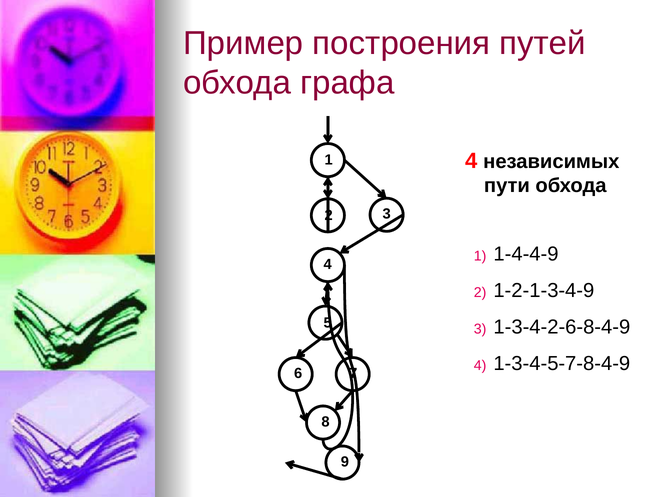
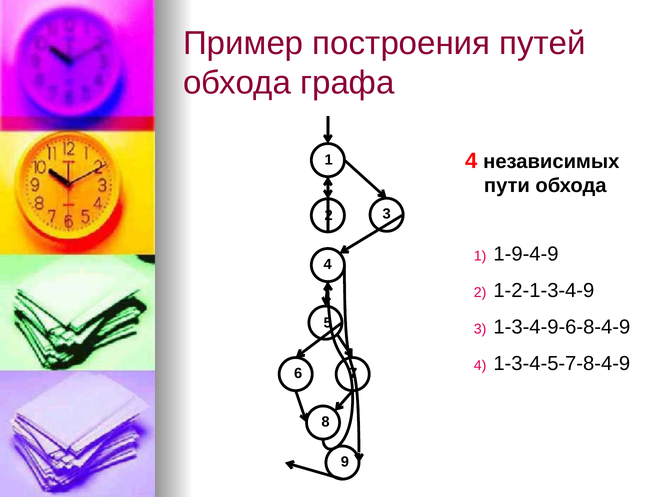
1-4-4-9: 1-4-4-9 -> 1-9-4-9 (526, 254)
1-3-4-2-6-8-4-9: 1-3-4-2-6-8-4-9 -> 1-3-4-9-6-8-4-9 (562, 327)
